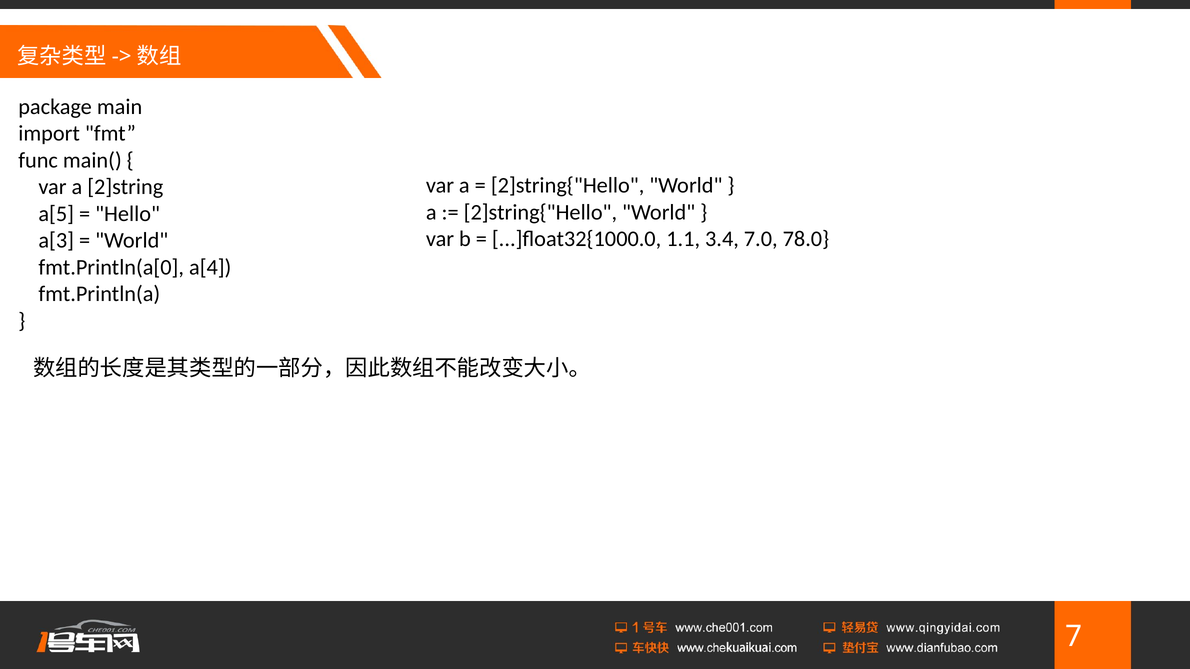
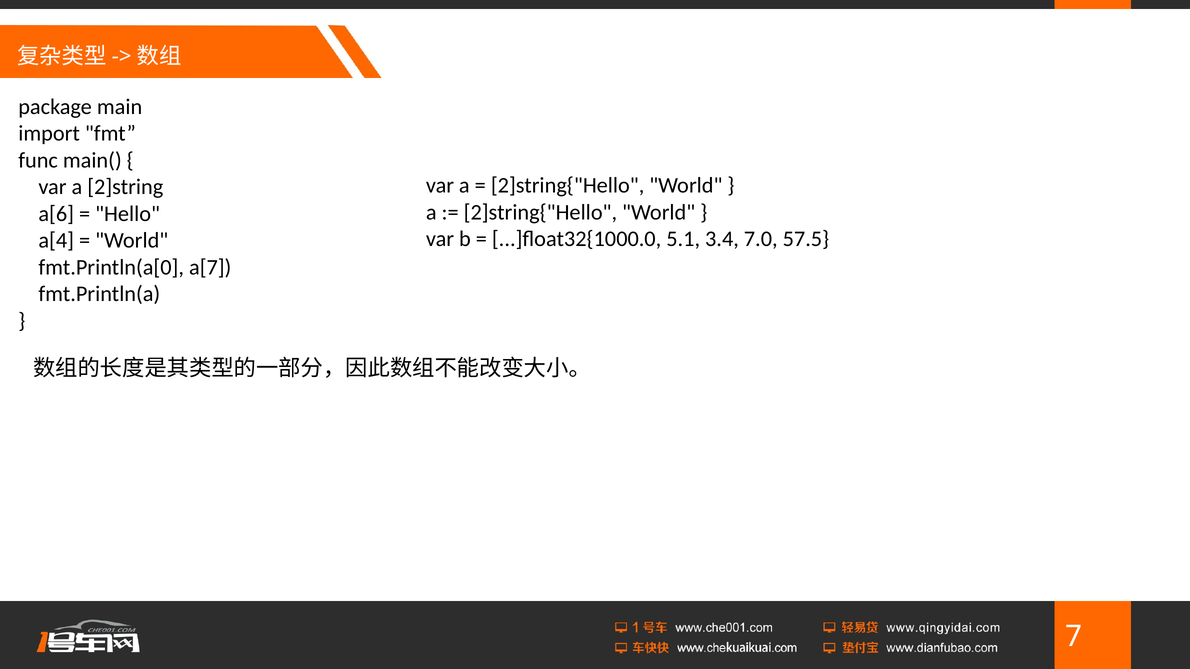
a[5: a[5 -> a[6 (56, 214)
1.1: 1.1 -> 5.1 (683, 239)
78.0: 78.0 -> 57.5 (806, 239)
a[3: a[3 -> a[4 (56, 241)
a[4: a[4 -> a[7 (210, 267)
